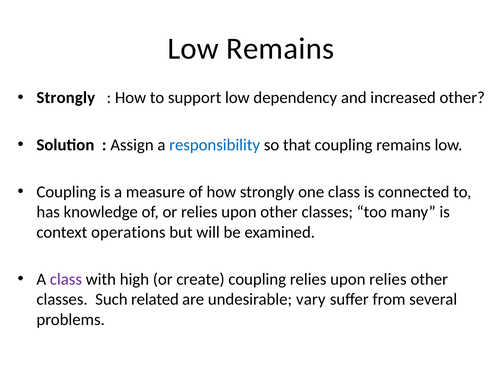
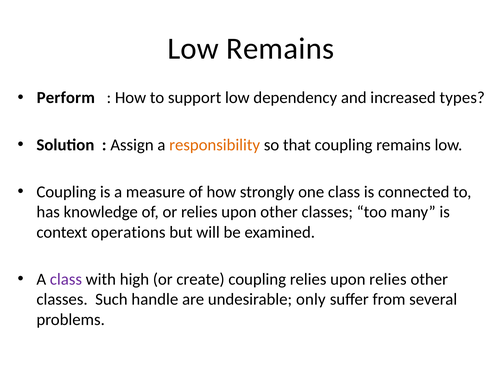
Strongly: Strongly -> Perform (66, 98)
increased other: other -> types (462, 98)
responsibility colour: blue -> orange (215, 145)
related: related -> handle (155, 299)
vary: vary -> only (311, 299)
